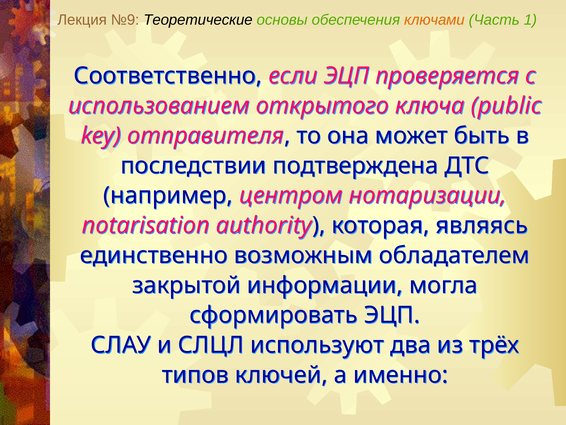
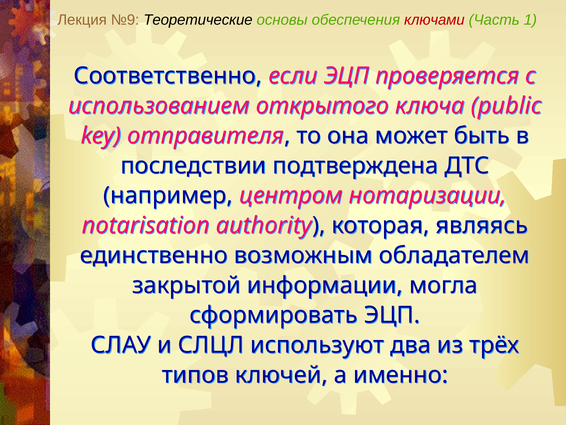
ключами colour: orange -> red (434, 20)
